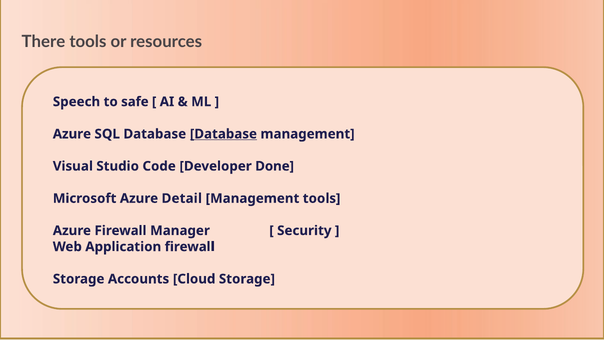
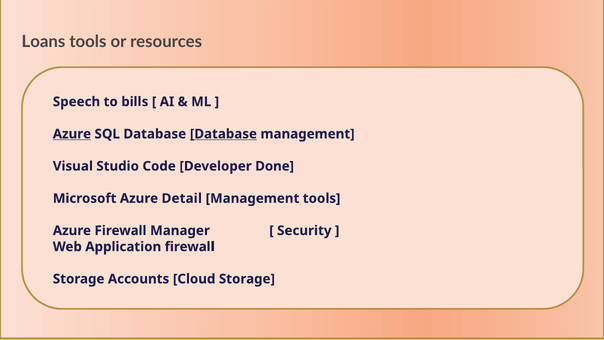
There: There -> Loans (43, 42)
safe: safe -> bills (135, 102)
Azure underline: none -> present (72, 134)
